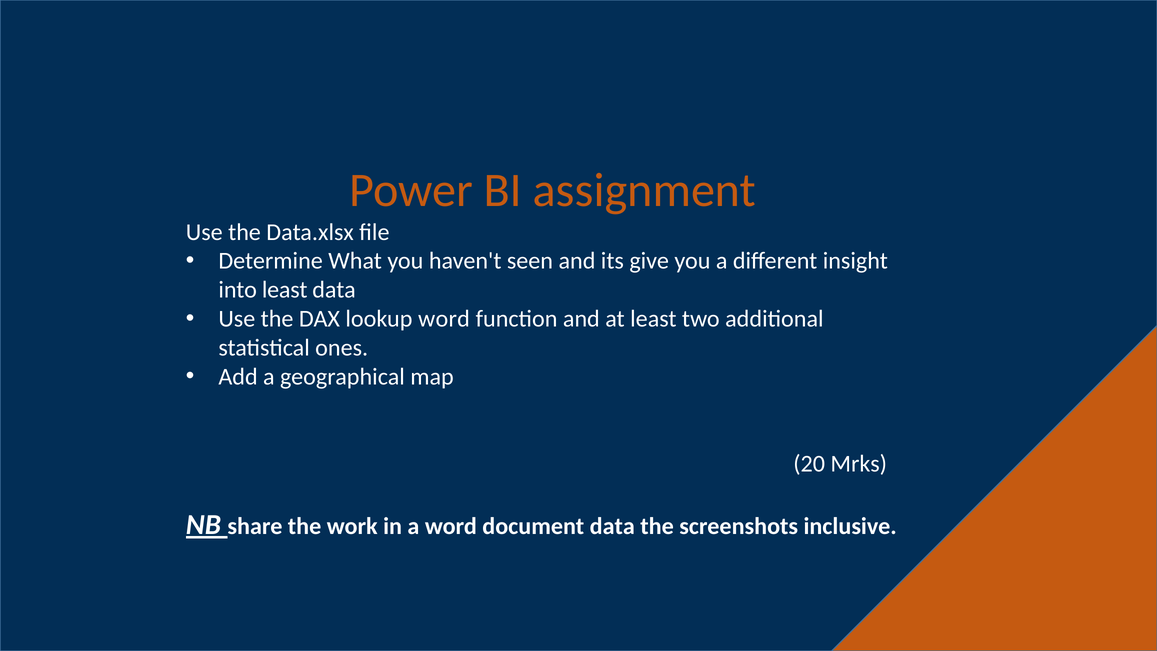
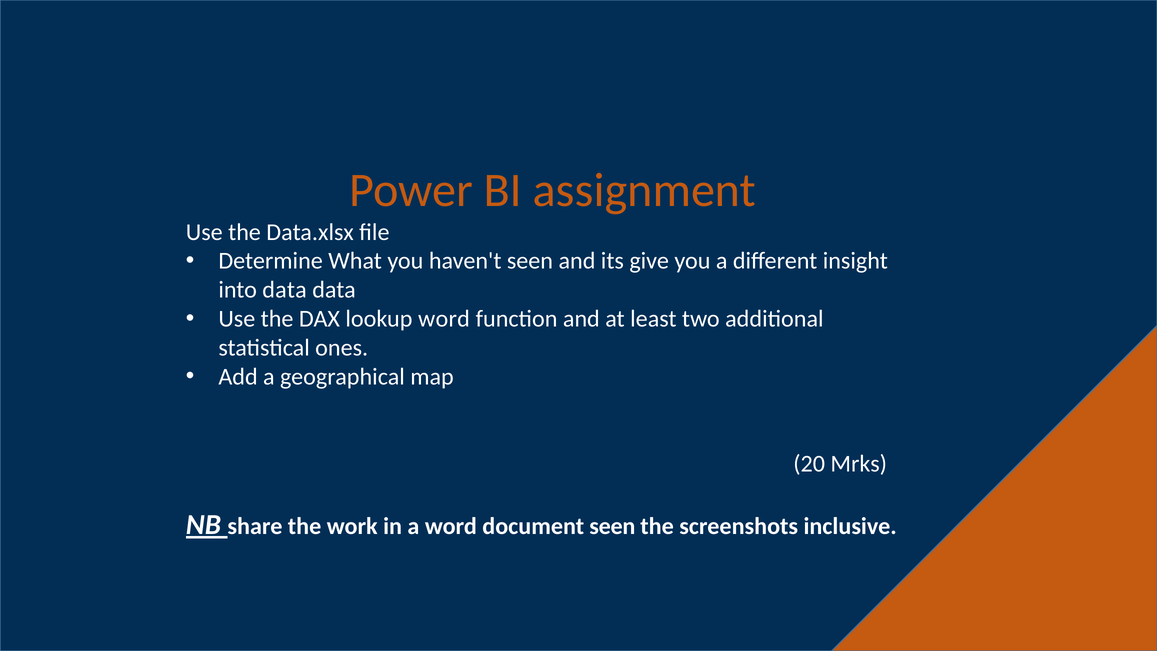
into least: least -> data (285, 290)
document data: data -> seen (612, 526)
